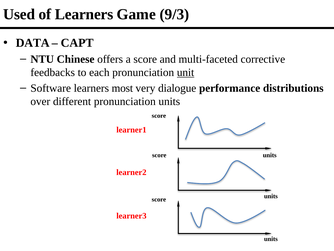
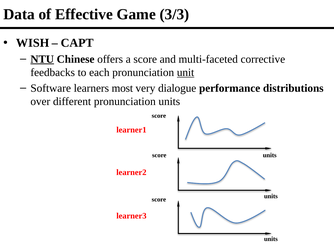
Used: Used -> Data (19, 14)
of Learners: Learners -> Effective (84, 14)
9/3: 9/3 -> 3/3 (174, 14)
DATA: DATA -> WISH (33, 43)
NTU underline: none -> present (42, 59)
